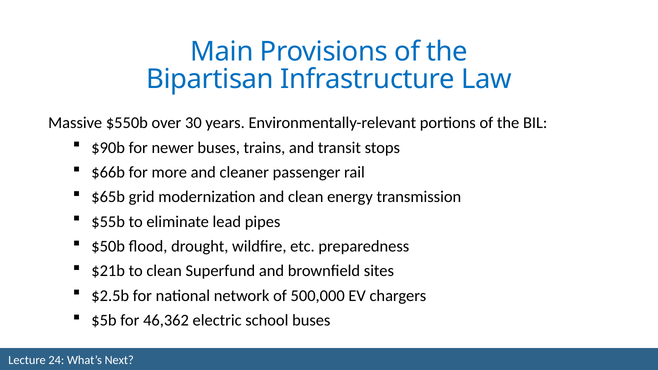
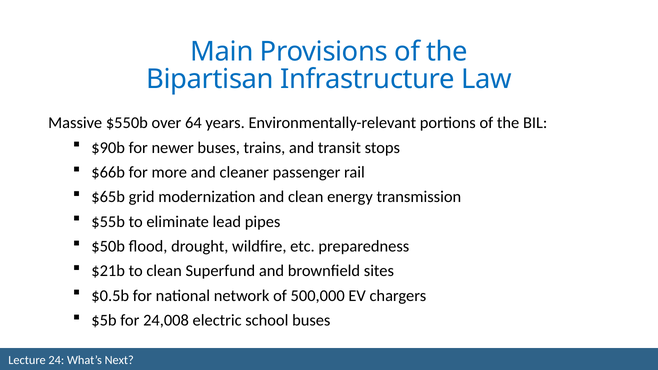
30: 30 -> 64 (193, 123)
$2.5b: $2.5b -> $0.5b (110, 296)
46,362: 46,362 -> 24,008 (166, 320)
